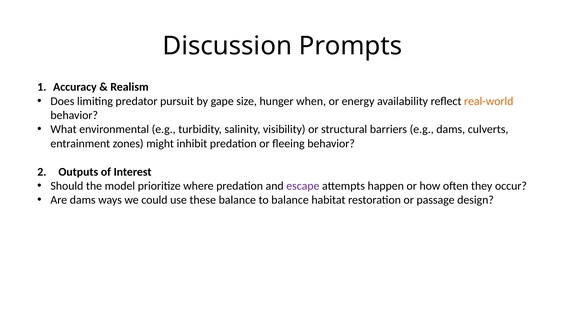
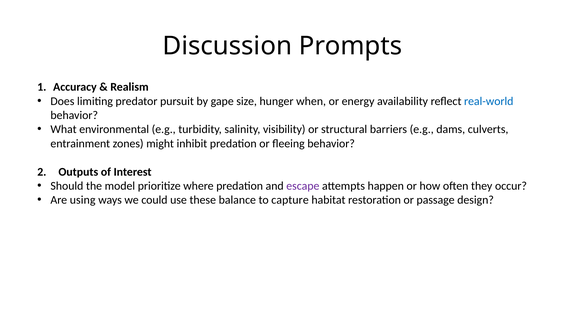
real-world colour: orange -> blue (489, 101)
Are dams: dams -> using (83, 200)
to balance: balance -> capture (290, 200)
